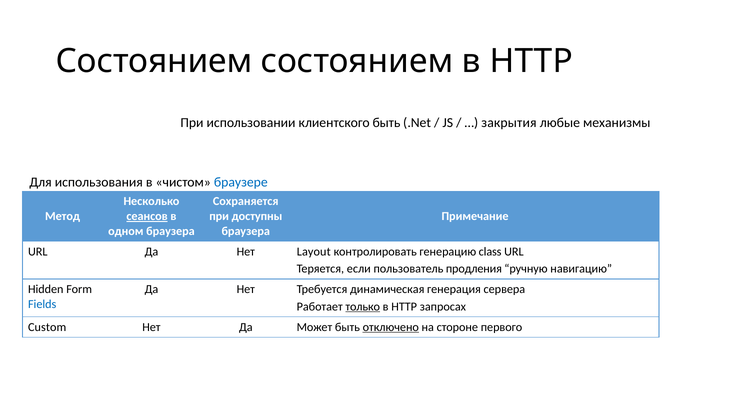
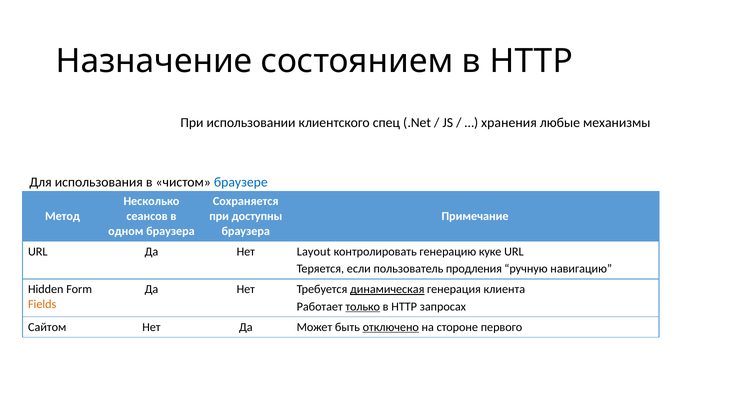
Состоянием: Состоянием -> Назначение (154, 61)
клиентского быть: быть -> спец (386, 123)
закрытия: закрытия -> хранения (509, 123)
сеансов underline: present -> none (147, 216)
class: class -> куке (490, 252)
динамическая underline: none -> present (387, 289)
сервера: сервера -> клиента (504, 289)
Fields colour: blue -> orange (42, 304)
Custom: Custom -> Сайтом (47, 327)
